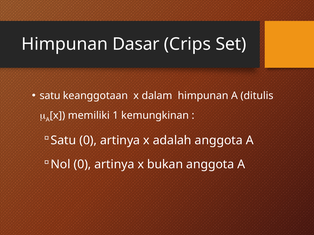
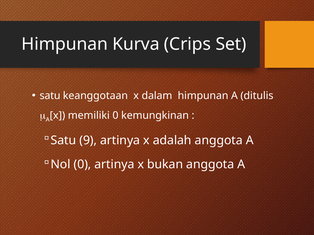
Dasar: Dasar -> Kurva (136, 44)
memiliki 1: 1 -> 0 (115, 116)
Satu 0: 0 -> 9 (88, 141)
